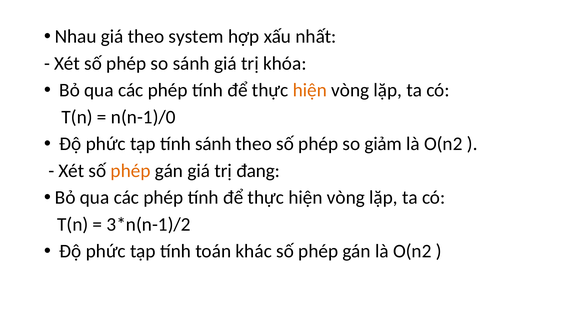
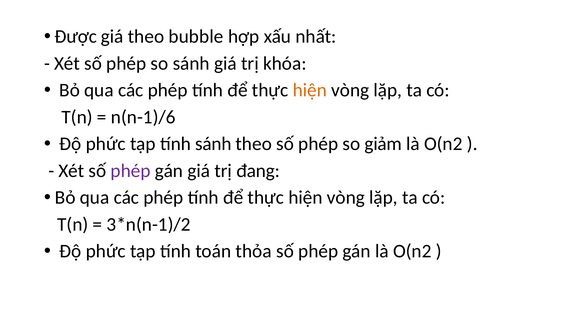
Nhau: Nhau -> Được (76, 37)
system: system -> bubble (196, 37)
n(n-1)/0: n(n-1)/0 -> n(n-1)/6 (143, 117)
phép colour: orange -> purple (131, 171)
khác: khác -> thỏa (254, 251)
